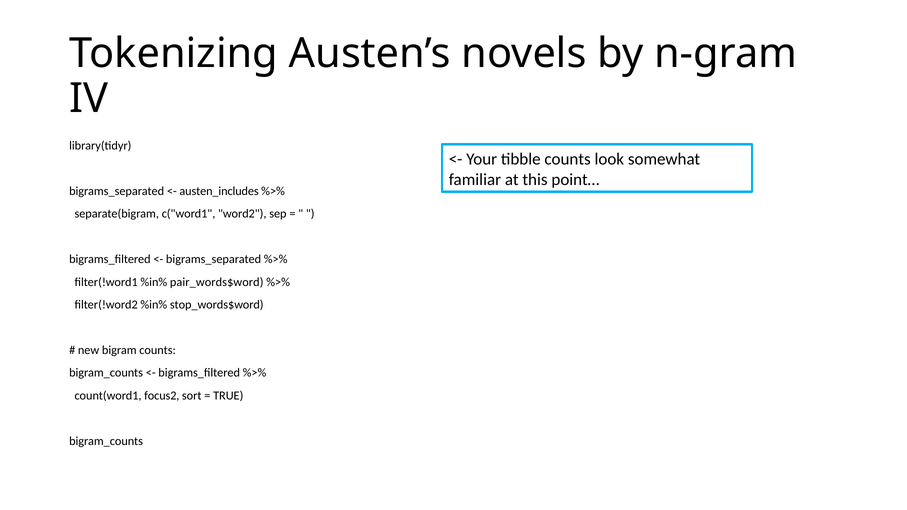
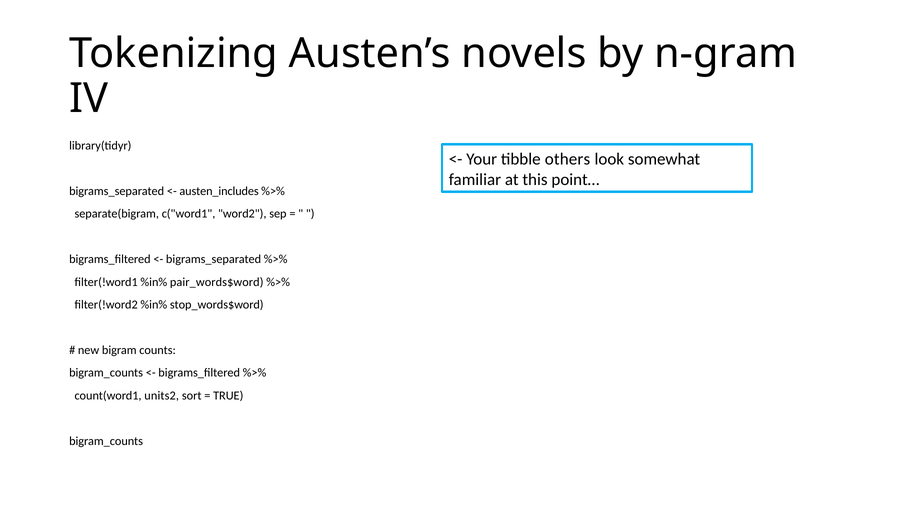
tibble counts: counts -> others (567, 159)
focus2: focus2 -> units2 (162, 396)
